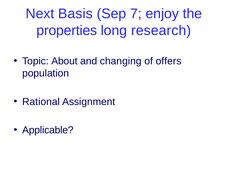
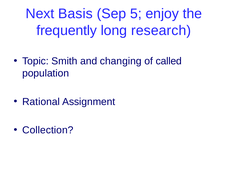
7: 7 -> 5 (136, 14)
properties: properties -> frequently (67, 30)
About: About -> Smith (64, 61)
offers: offers -> called (169, 61)
Applicable: Applicable -> Collection (48, 130)
